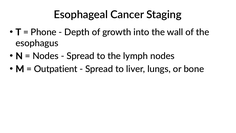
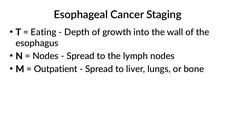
Phone: Phone -> Eating (44, 32)
